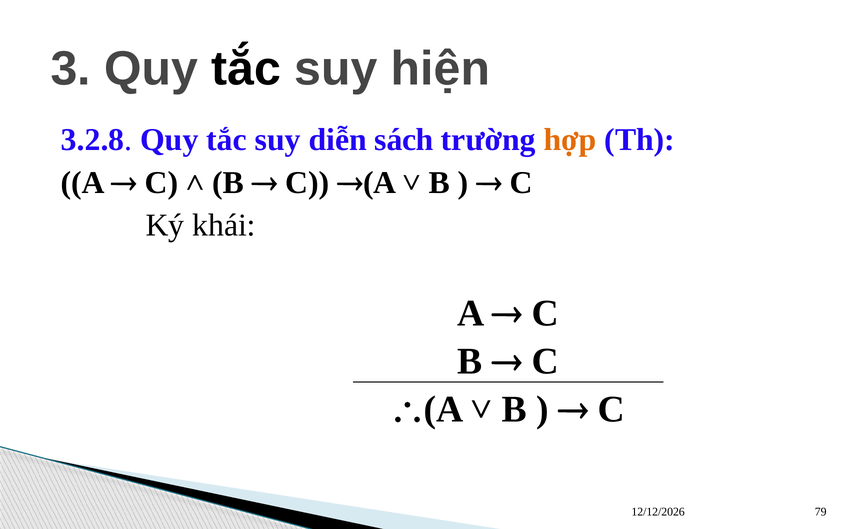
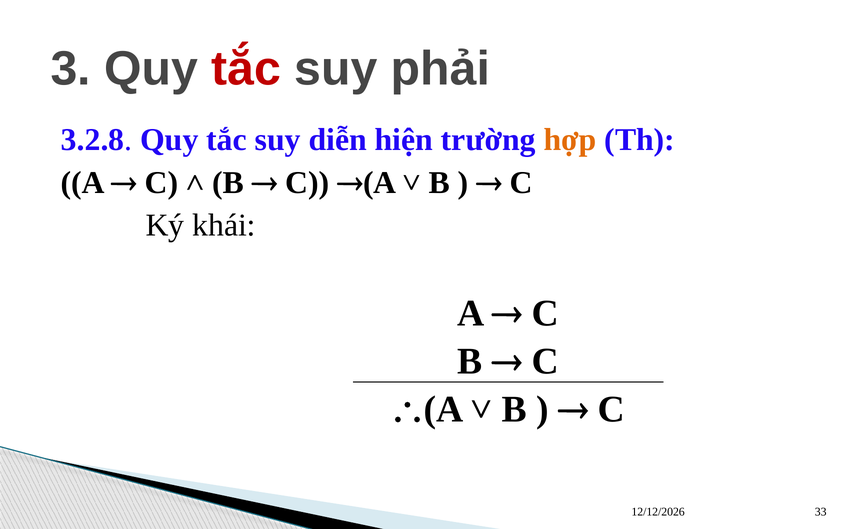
tắc colour: black -> red (246, 69)
hiện: hiện -> phải (440, 69)
sách: sách -> hiện (404, 140)
79: 79 -> 33 (821, 512)
